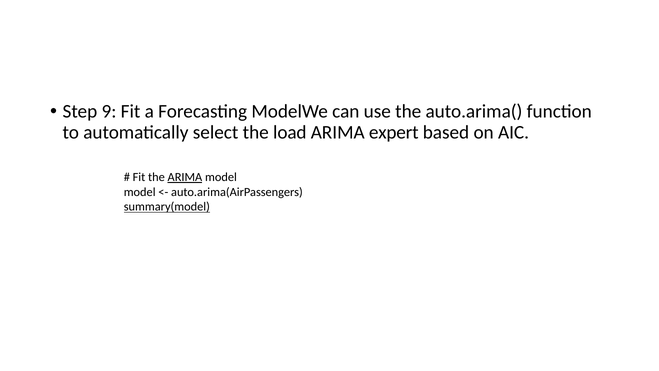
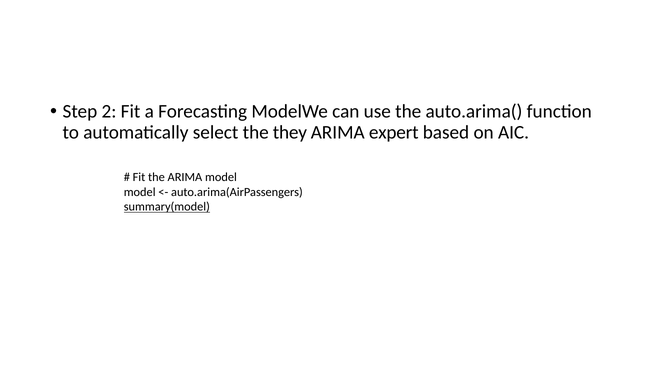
9: 9 -> 2 (109, 111)
load: load -> they (290, 132)
ARIMA underline: present -> none (185, 177)
